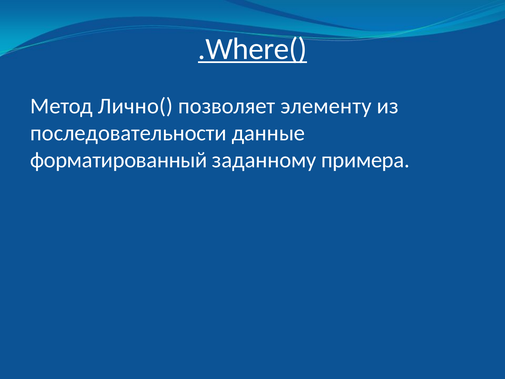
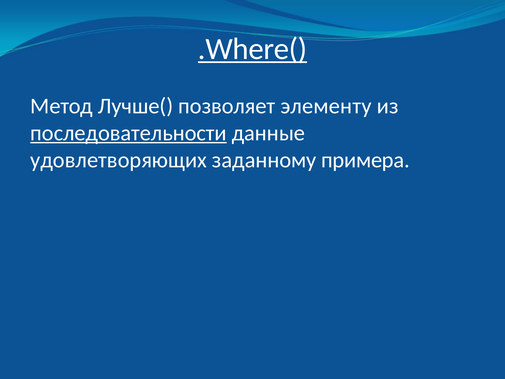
Лично(: Лично( -> Лучше( (136, 106)
последовательности underline: none -> present (128, 133)
форматированный: форматированный -> удовлетворяющих (119, 160)
